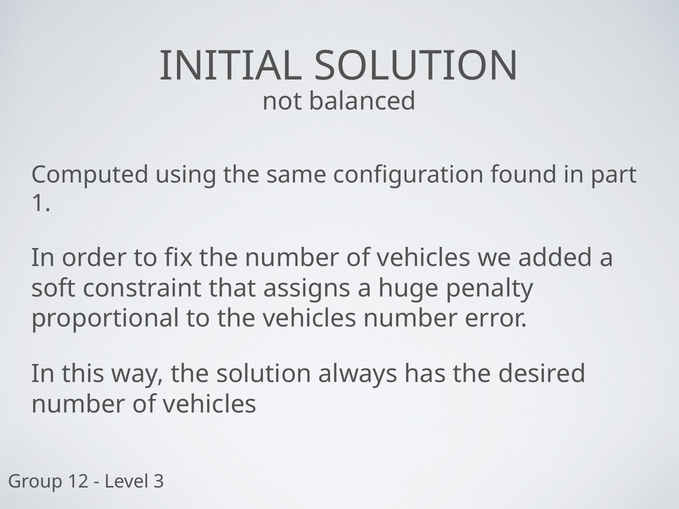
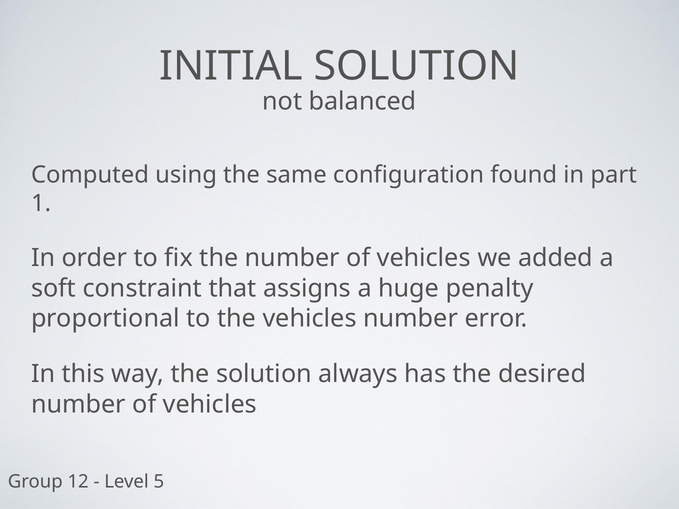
3: 3 -> 5 (159, 482)
